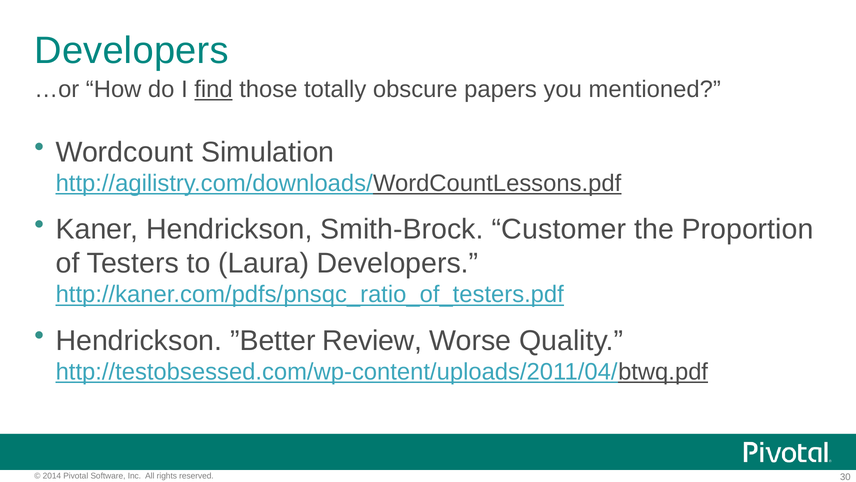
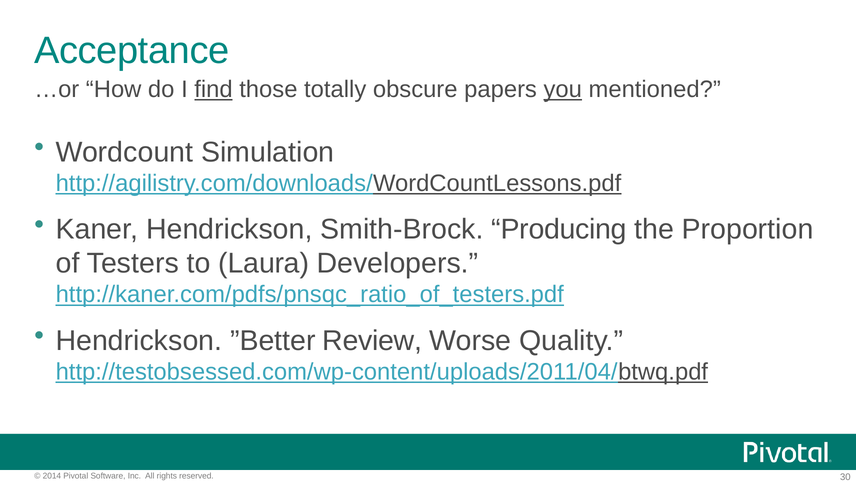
Developers: Developers -> Acceptance (132, 51)
you underline: none -> present (563, 90)
Customer: Customer -> Producing (559, 229)
